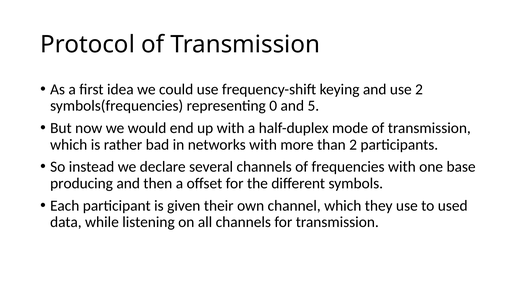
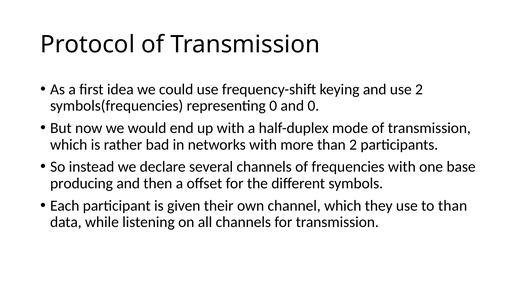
and 5: 5 -> 0 (313, 106)
to used: used -> than (453, 206)
